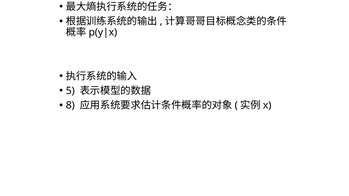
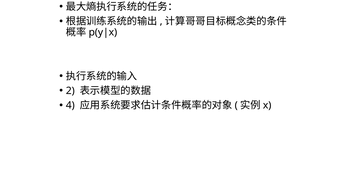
5: 5 -> 2 (70, 91)
8: 8 -> 4 (70, 106)
